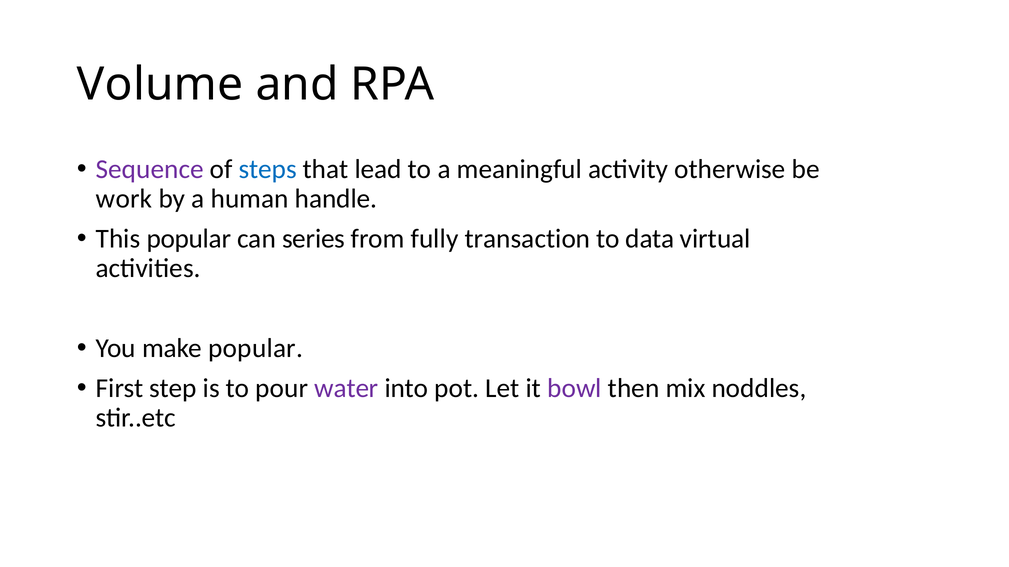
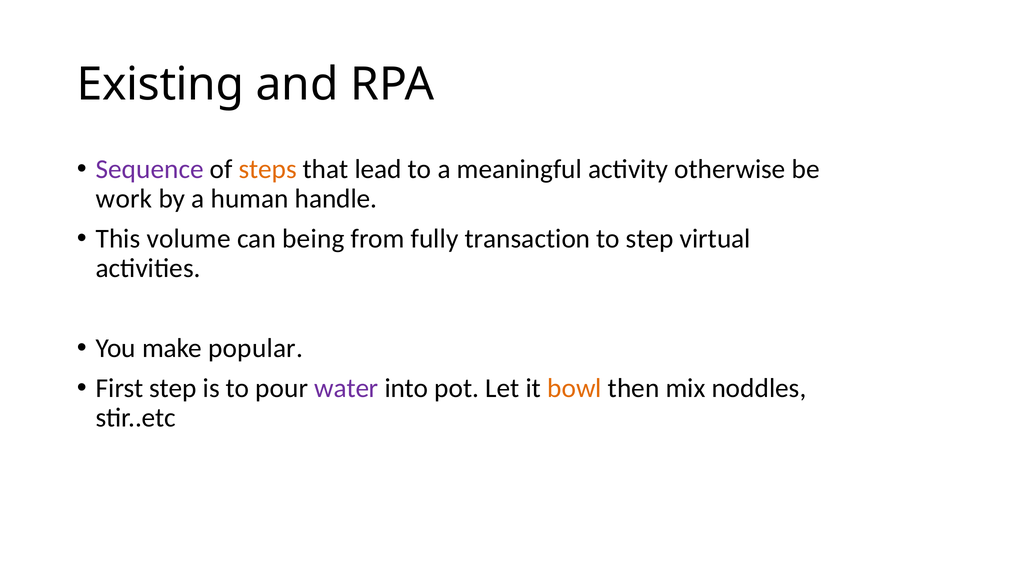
Volume: Volume -> Existing (160, 85)
steps colour: blue -> orange (268, 169)
This popular: popular -> volume (189, 239)
series: series -> being (313, 239)
to data: data -> step (650, 239)
bowl colour: purple -> orange (575, 388)
